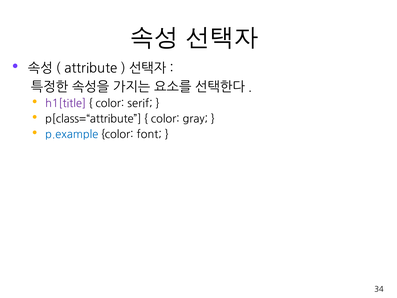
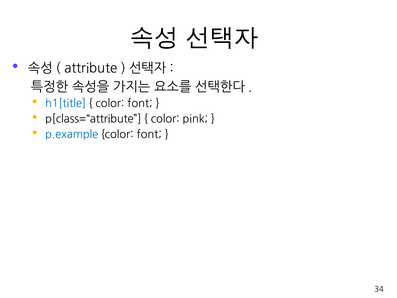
h1[title colour: purple -> blue (66, 103)
serif: serif -> font (140, 103)
gray: gray -> pink (195, 119)
